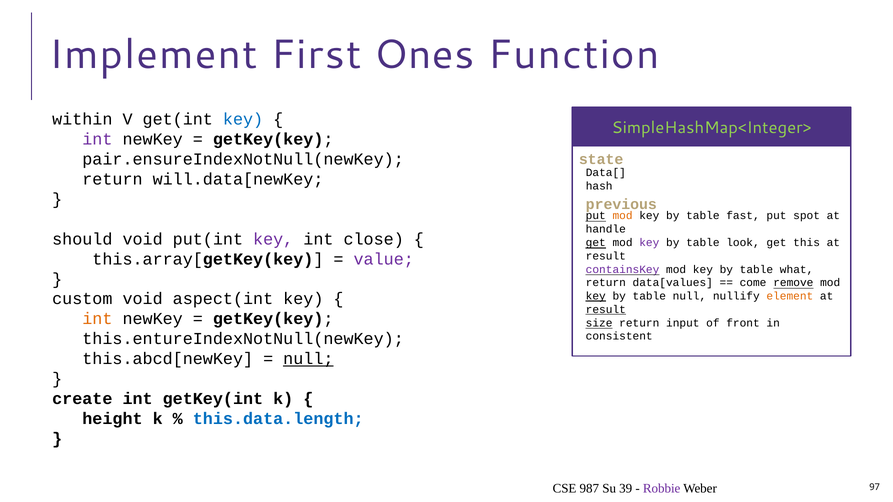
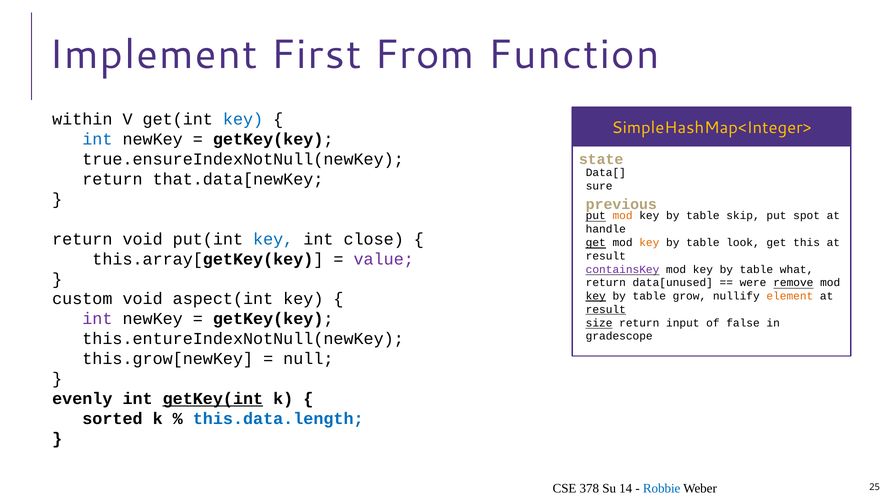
Ones: Ones -> From (424, 55)
SimpleHashMap<Integer> colour: light green -> yellow (712, 128)
int colour: purple -> blue (97, 139)
pair.ensureIndexNotNull(newKey: pair.ensureIndexNotNull(newKey -> true.ensureIndexNotNull(newKey (243, 159)
will.data[newKey: will.data[newKey -> that.data[newKey (238, 179)
hash: hash -> sure (599, 186)
fast: fast -> skip (743, 216)
should: should -> return (82, 239)
key colour: purple -> blue (273, 239)
key colour: purple -> orange (649, 243)
data[values: data[values -> data[unused (673, 283)
come: come -> were (753, 283)
table null: null -> grow (689, 296)
int colour: orange -> purple (97, 319)
front: front -> false (743, 323)
consistent: consistent -> gradescope (619, 336)
this.abcd[newKey: this.abcd[newKey -> this.grow[newKey (168, 359)
null underline: present -> none (308, 359)
create: create -> evenly (82, 399)
getKey(int underline: none -> present (213, 399)
height: height -> sorted (112, 419)
987: 987 -> 378 (589, 489)
39: 39 -> 14 (626, 489)
Robbie colour: purple -> blue (662, 489)
97: 97 -> 25 (875, 488)
